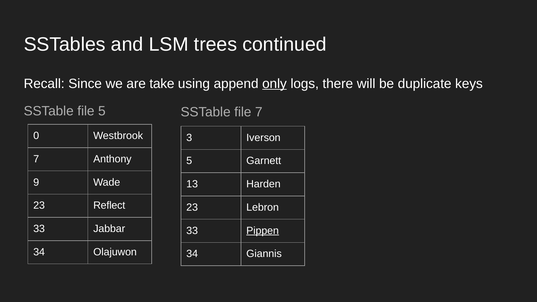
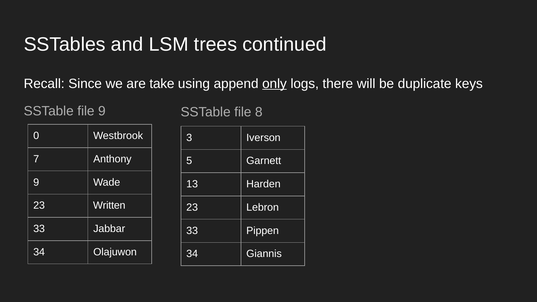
file 5: 5 -> 9 (102, 111)
file 7: 7 -> 8 (259, 112)
Reflect: Reflect -> Written (109, 206)
Pippen underline: present -> none (263, 231)
